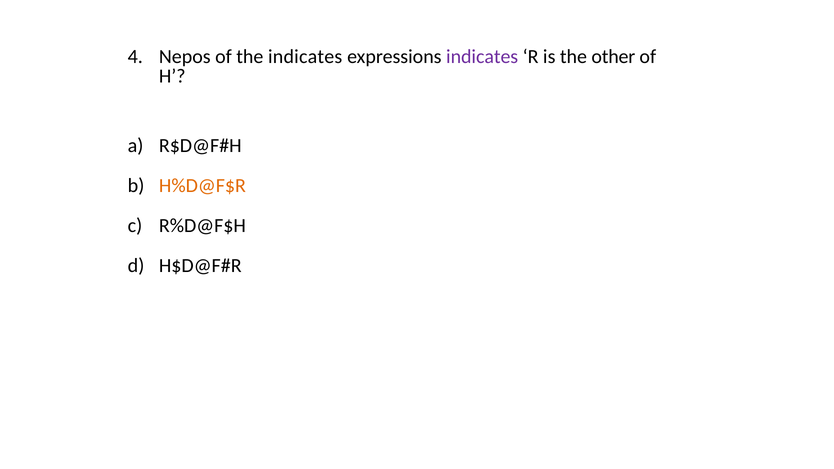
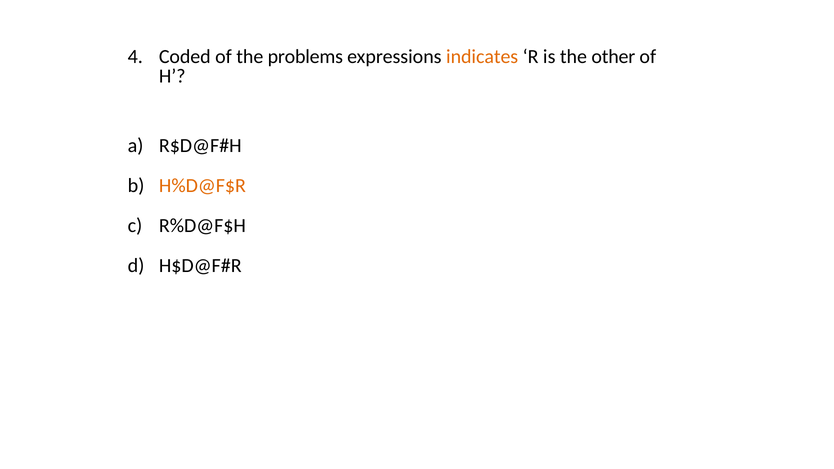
Nepos: Nepos -> Coded (185, 57)
the indicates: indicates -> problems (305, 57)
indicates colour: purple -> orange (482, 57)
